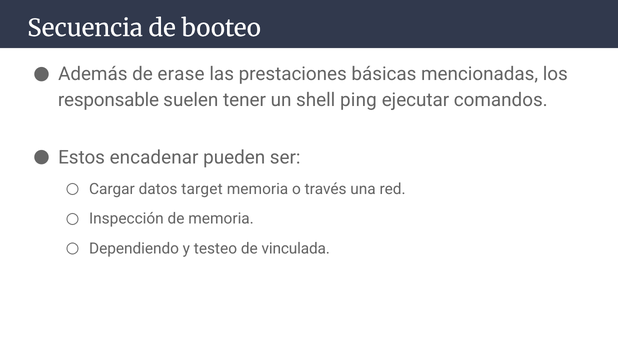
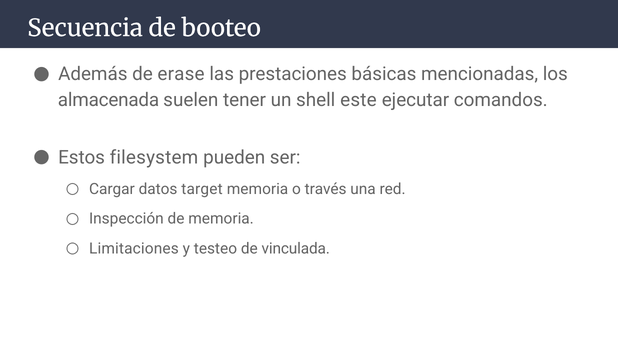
responsable: responsable -> almacenada (109, 100)
ping: ping -> este (358, 100)
encadenar: encadenar -> filesystem (154, 158)
Dependiendo: Dependiendo -> Limitaciones (134, 249)
